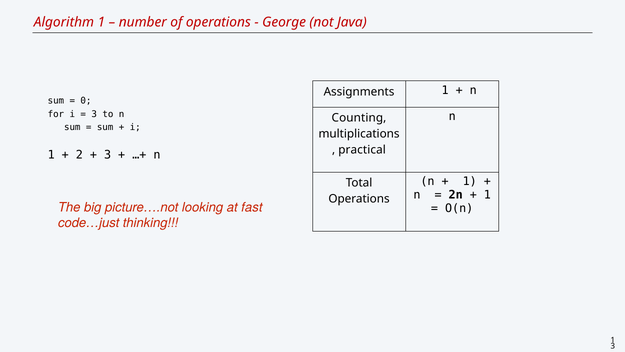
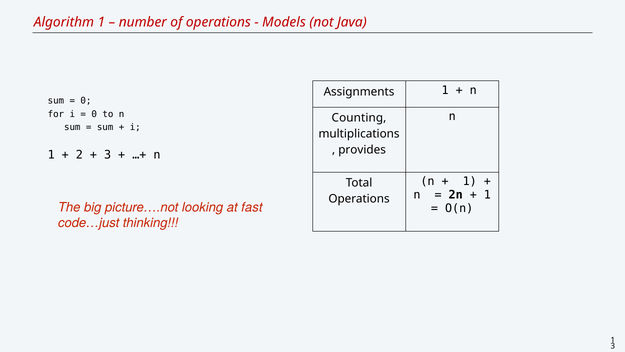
George: George -> Models (284, 22)
3: 3 -> 0 (94, 114)
practical: practical -> provides (362, 150)
